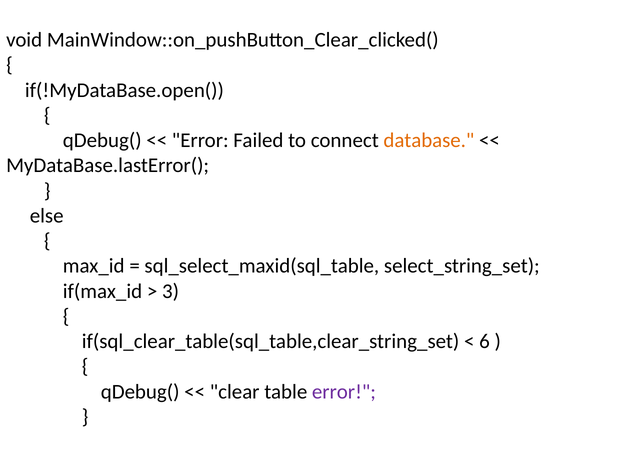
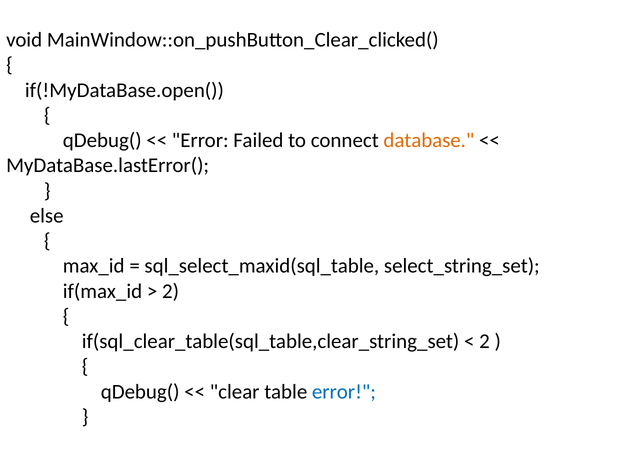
3: 3 -> 2 (171, 291)
6: 6 -> 2 (484, 341)
error colour: purple -> blue (344, 392)
